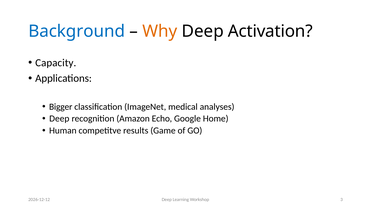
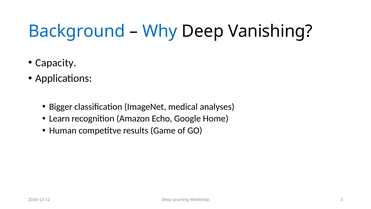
Why colour: orange -> blue (160, 31)
Activation: Activation -> Vanishing (270, 31)
Deep: Deep -> Learn (59, 118)
